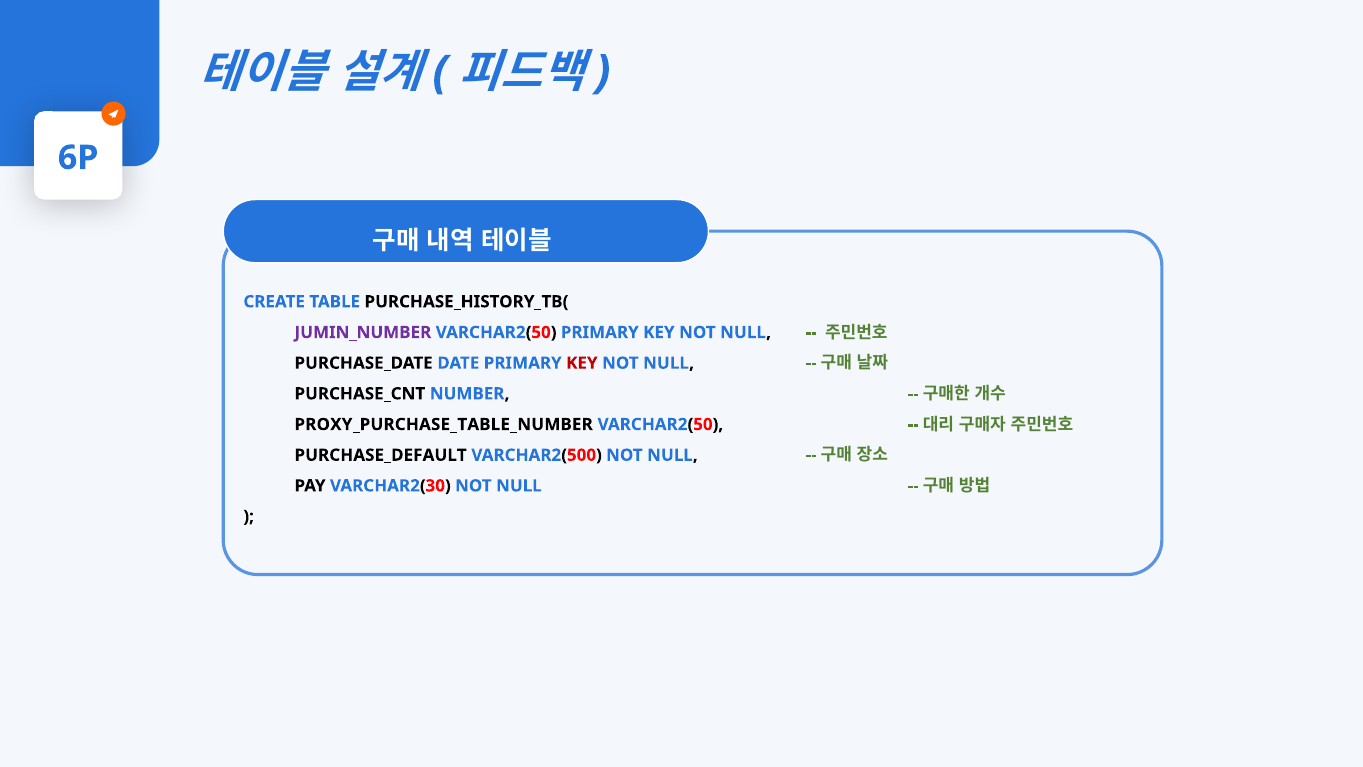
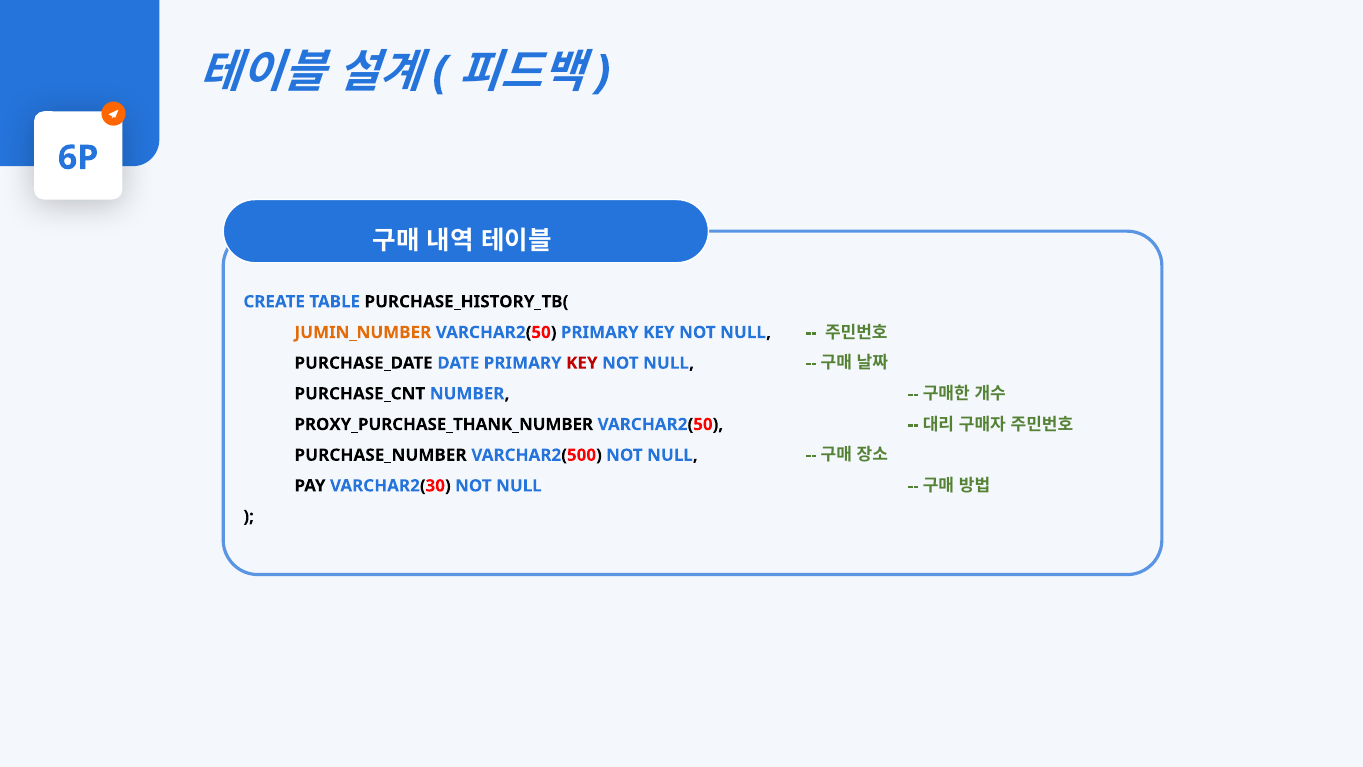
JUMIN_NUMBER colour: purple -> orange (363, 332)
PROXY_PURCHASE_TABLE_NUMBER: PROXY_PURCHASE_TABLE_NUMBER -> PROXY_PURCHASE_THANK_NUMBER (444, 424)
PURCHASE_DEFAULT: PURCHASE_DEFAULT -> PURCHASE_NUMBER (381, 455)
